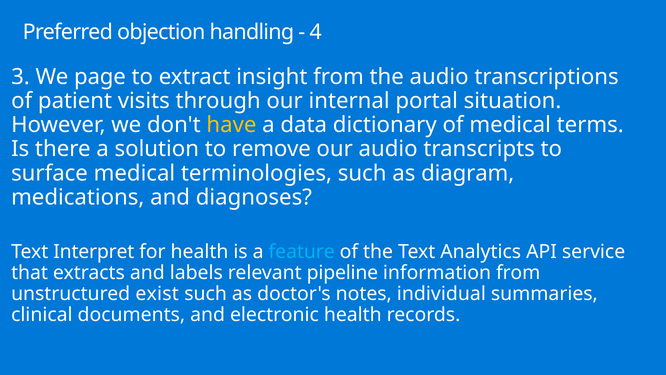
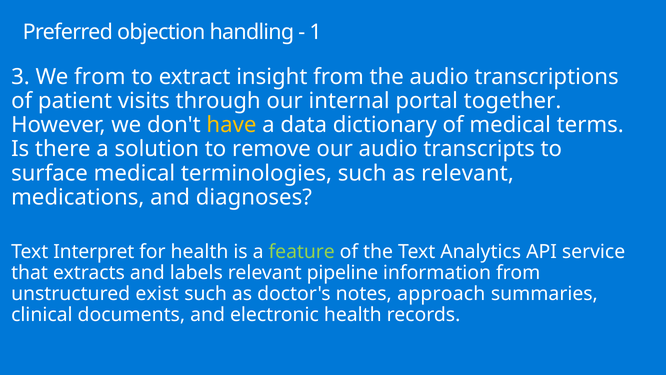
4: 4 -> 1 (316, 32)
We page: page -> from (100, 77)
situation: situation -> together (513, 101)
as diagram: diagram -> relevant (468, 173)
feature colour: light blue -> light green (302, 252)
individual: individual -> approach (441, 294)
